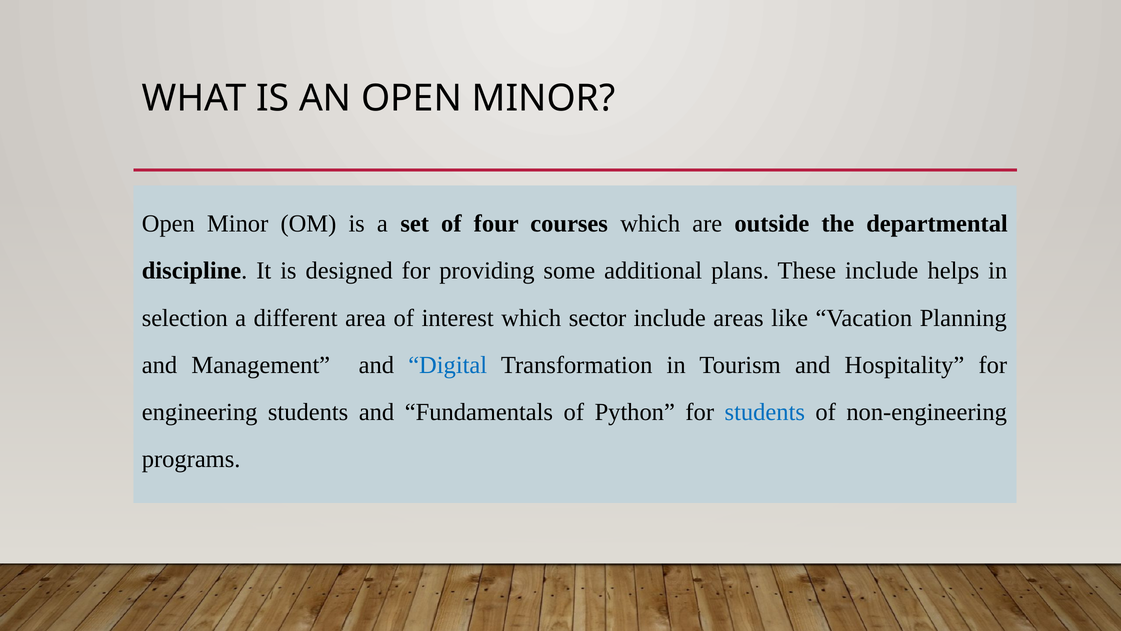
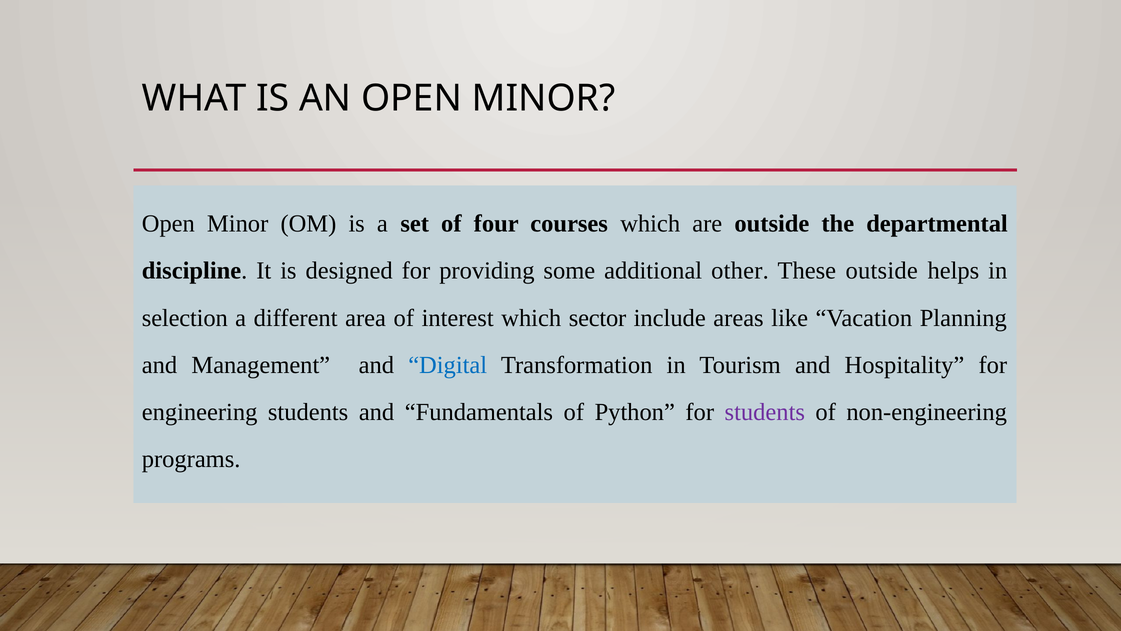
plans: plans -> other (740, 271)
These include: include -> outside (882, 271)
students colour: blue -> purple (765, 412)
